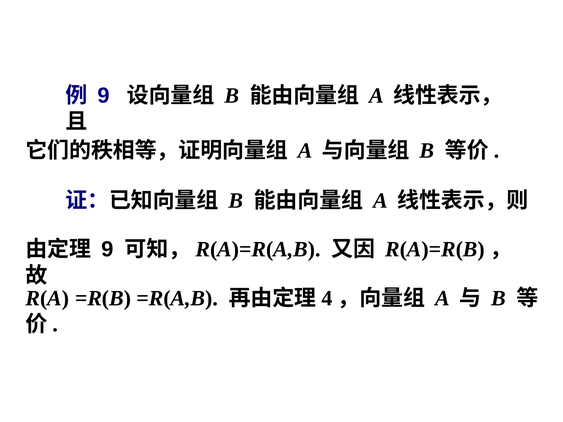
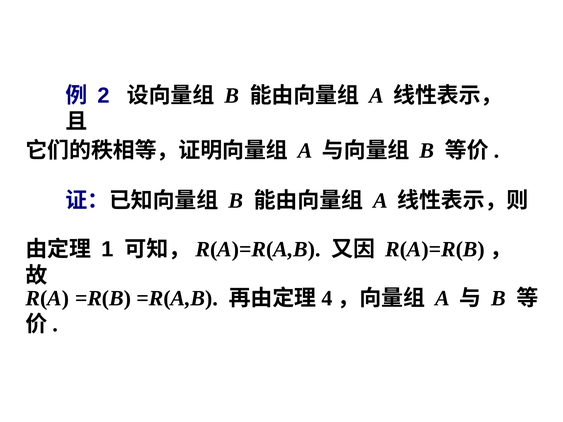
9: 9 -> 2 (103, 96)
9: 9 -> 1 (107, 250)
